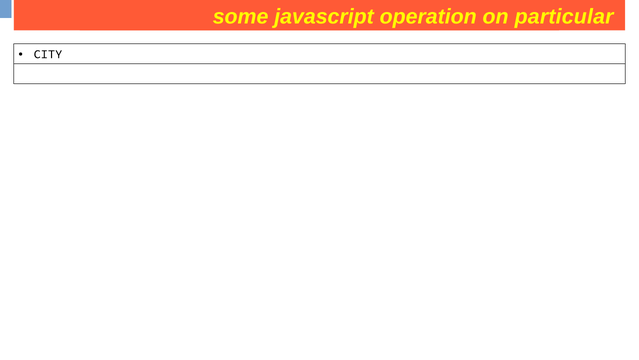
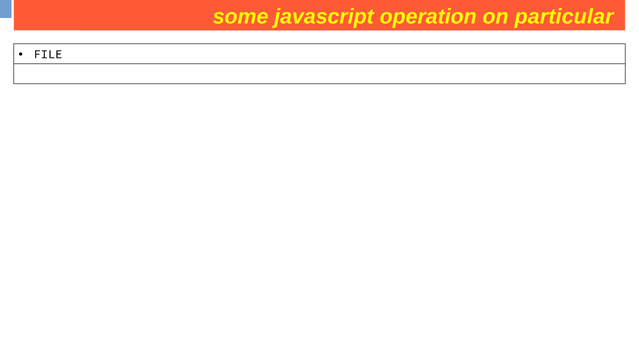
CITY: CITY -> FILE (48, 54)
